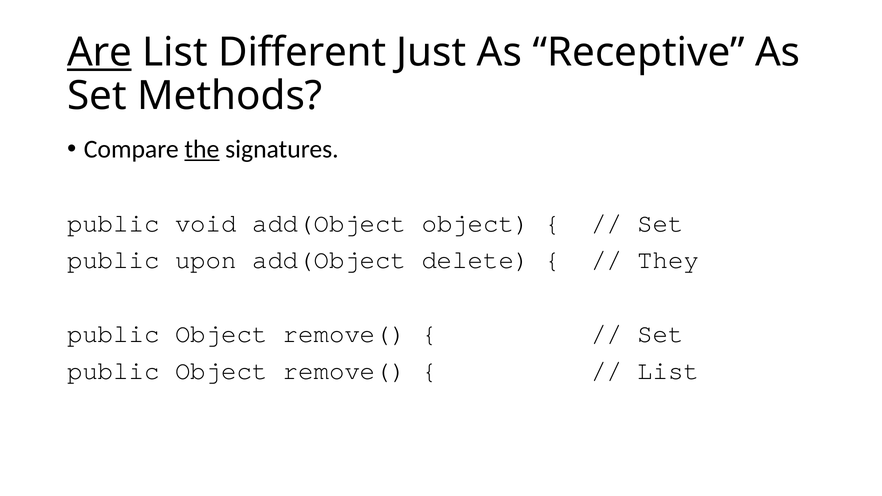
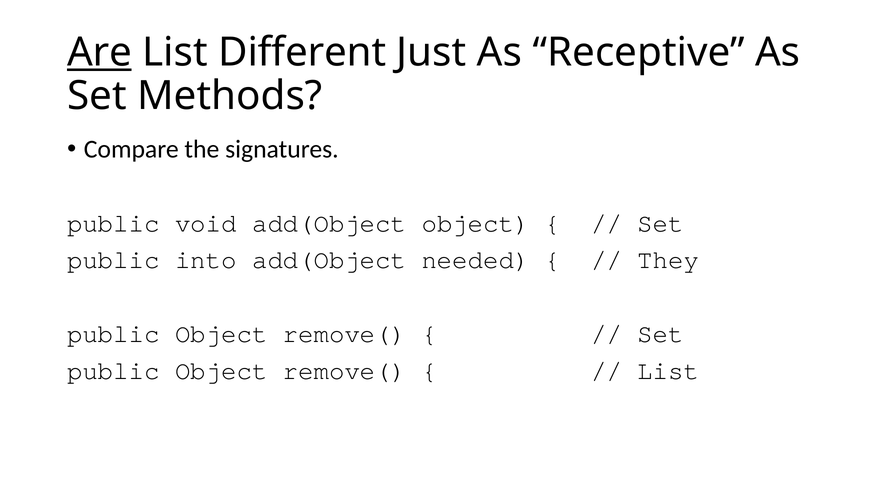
the underline: present -> none (202, 149)
upon: upon -> into (206, 260)
delete: delete -> needed (476, 260)
